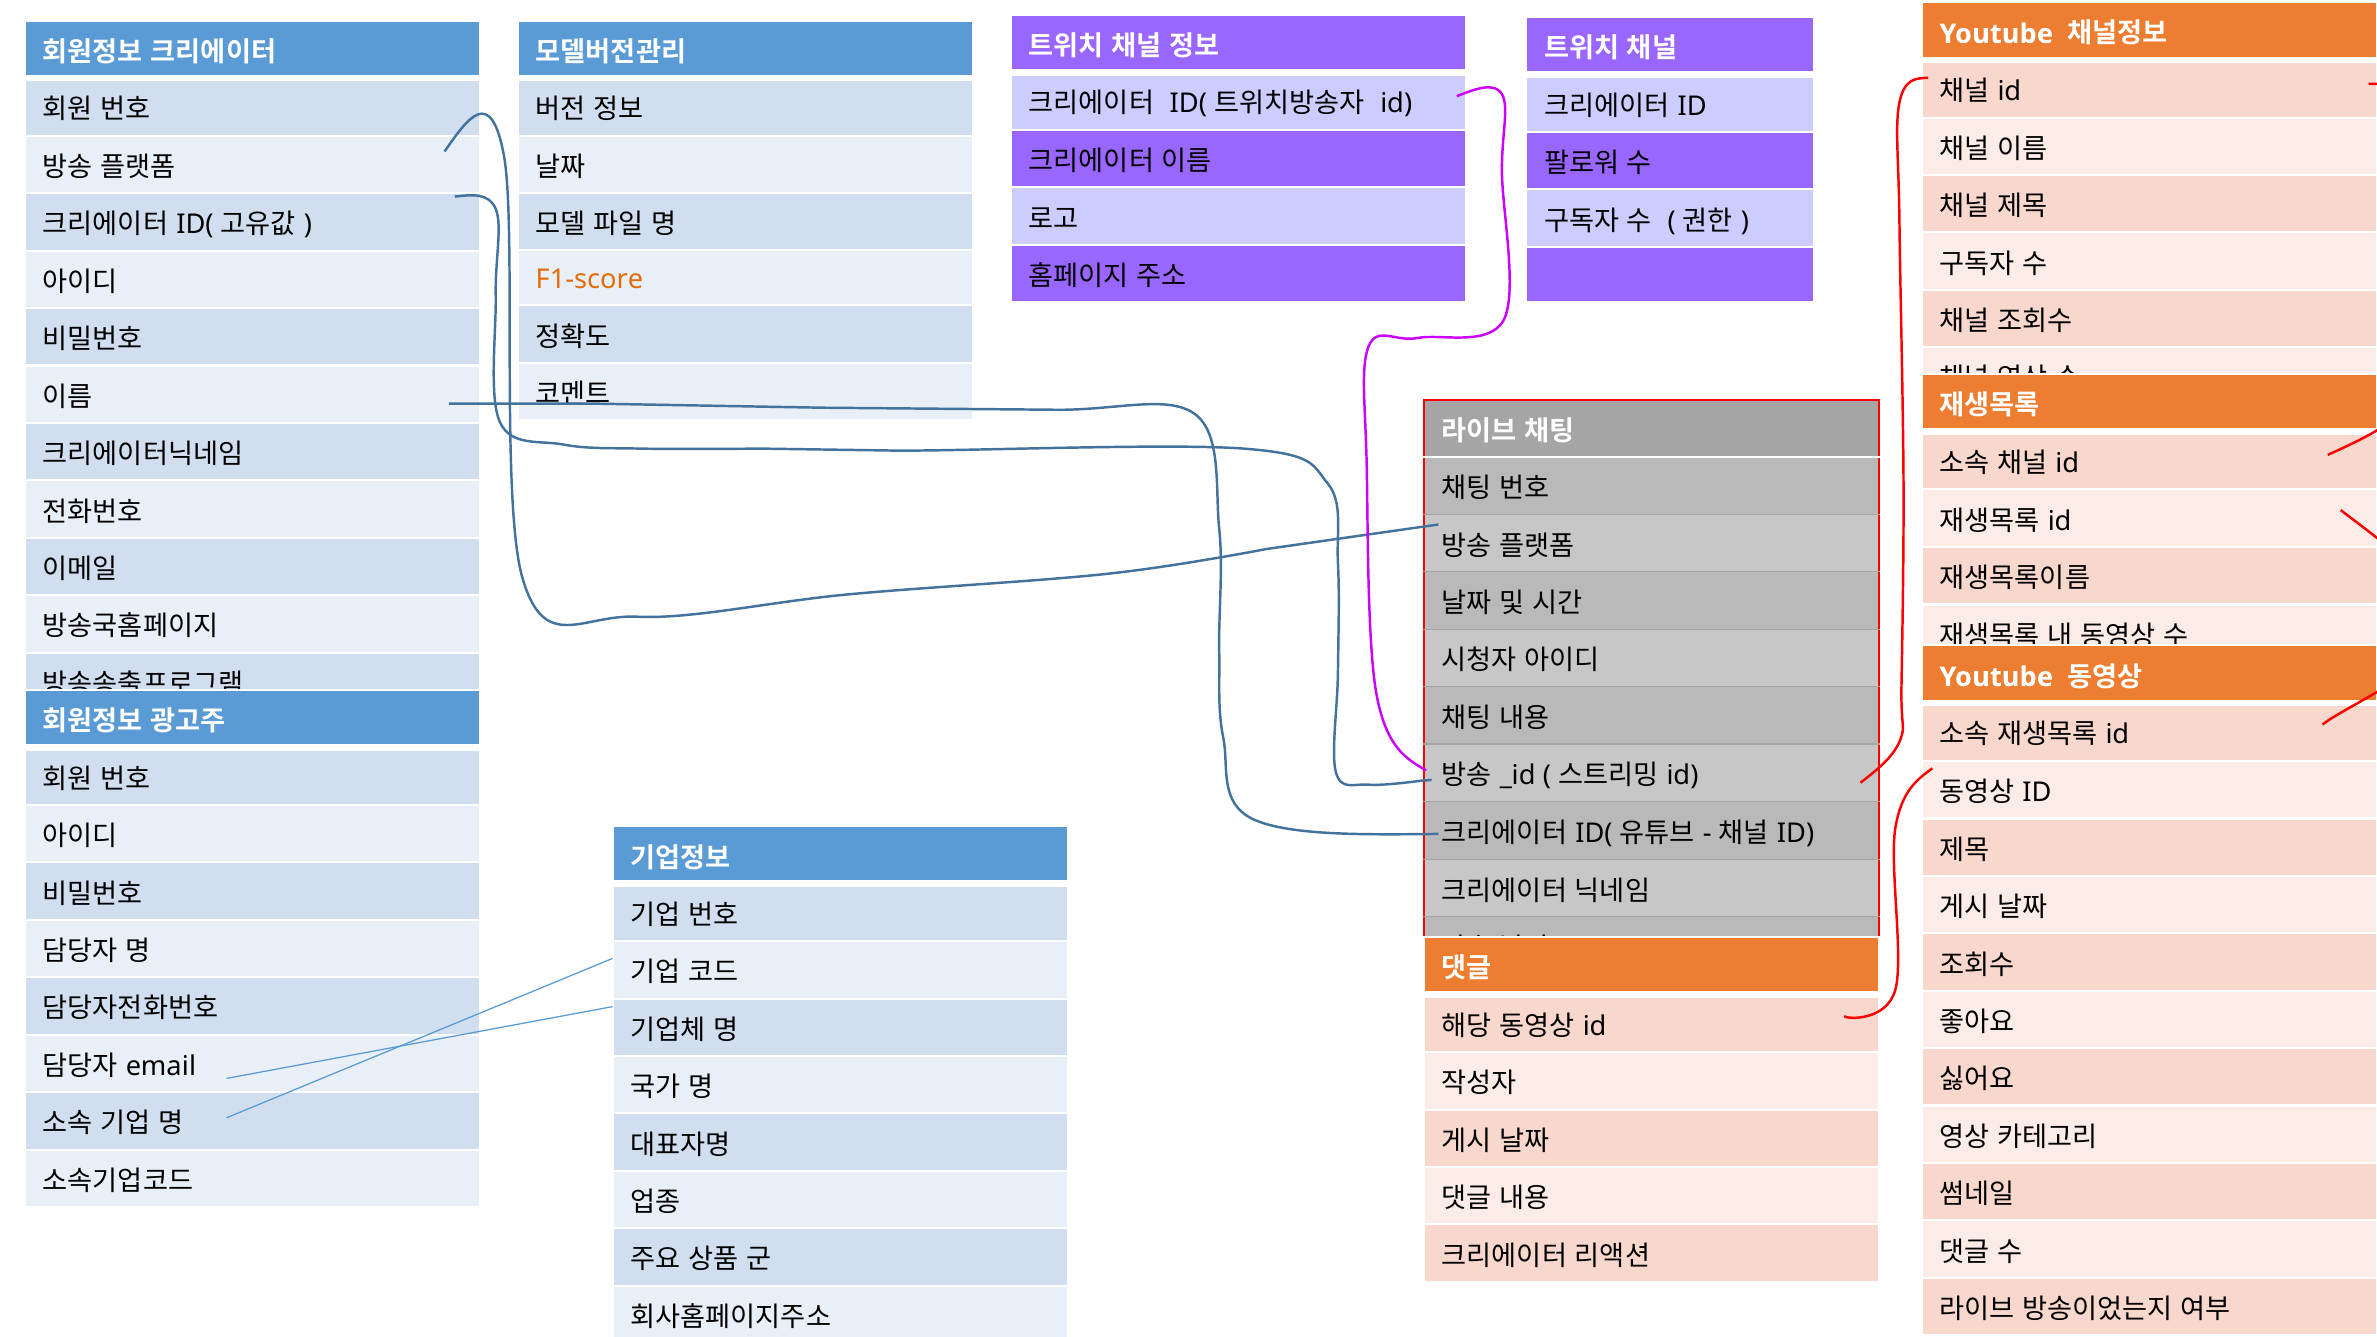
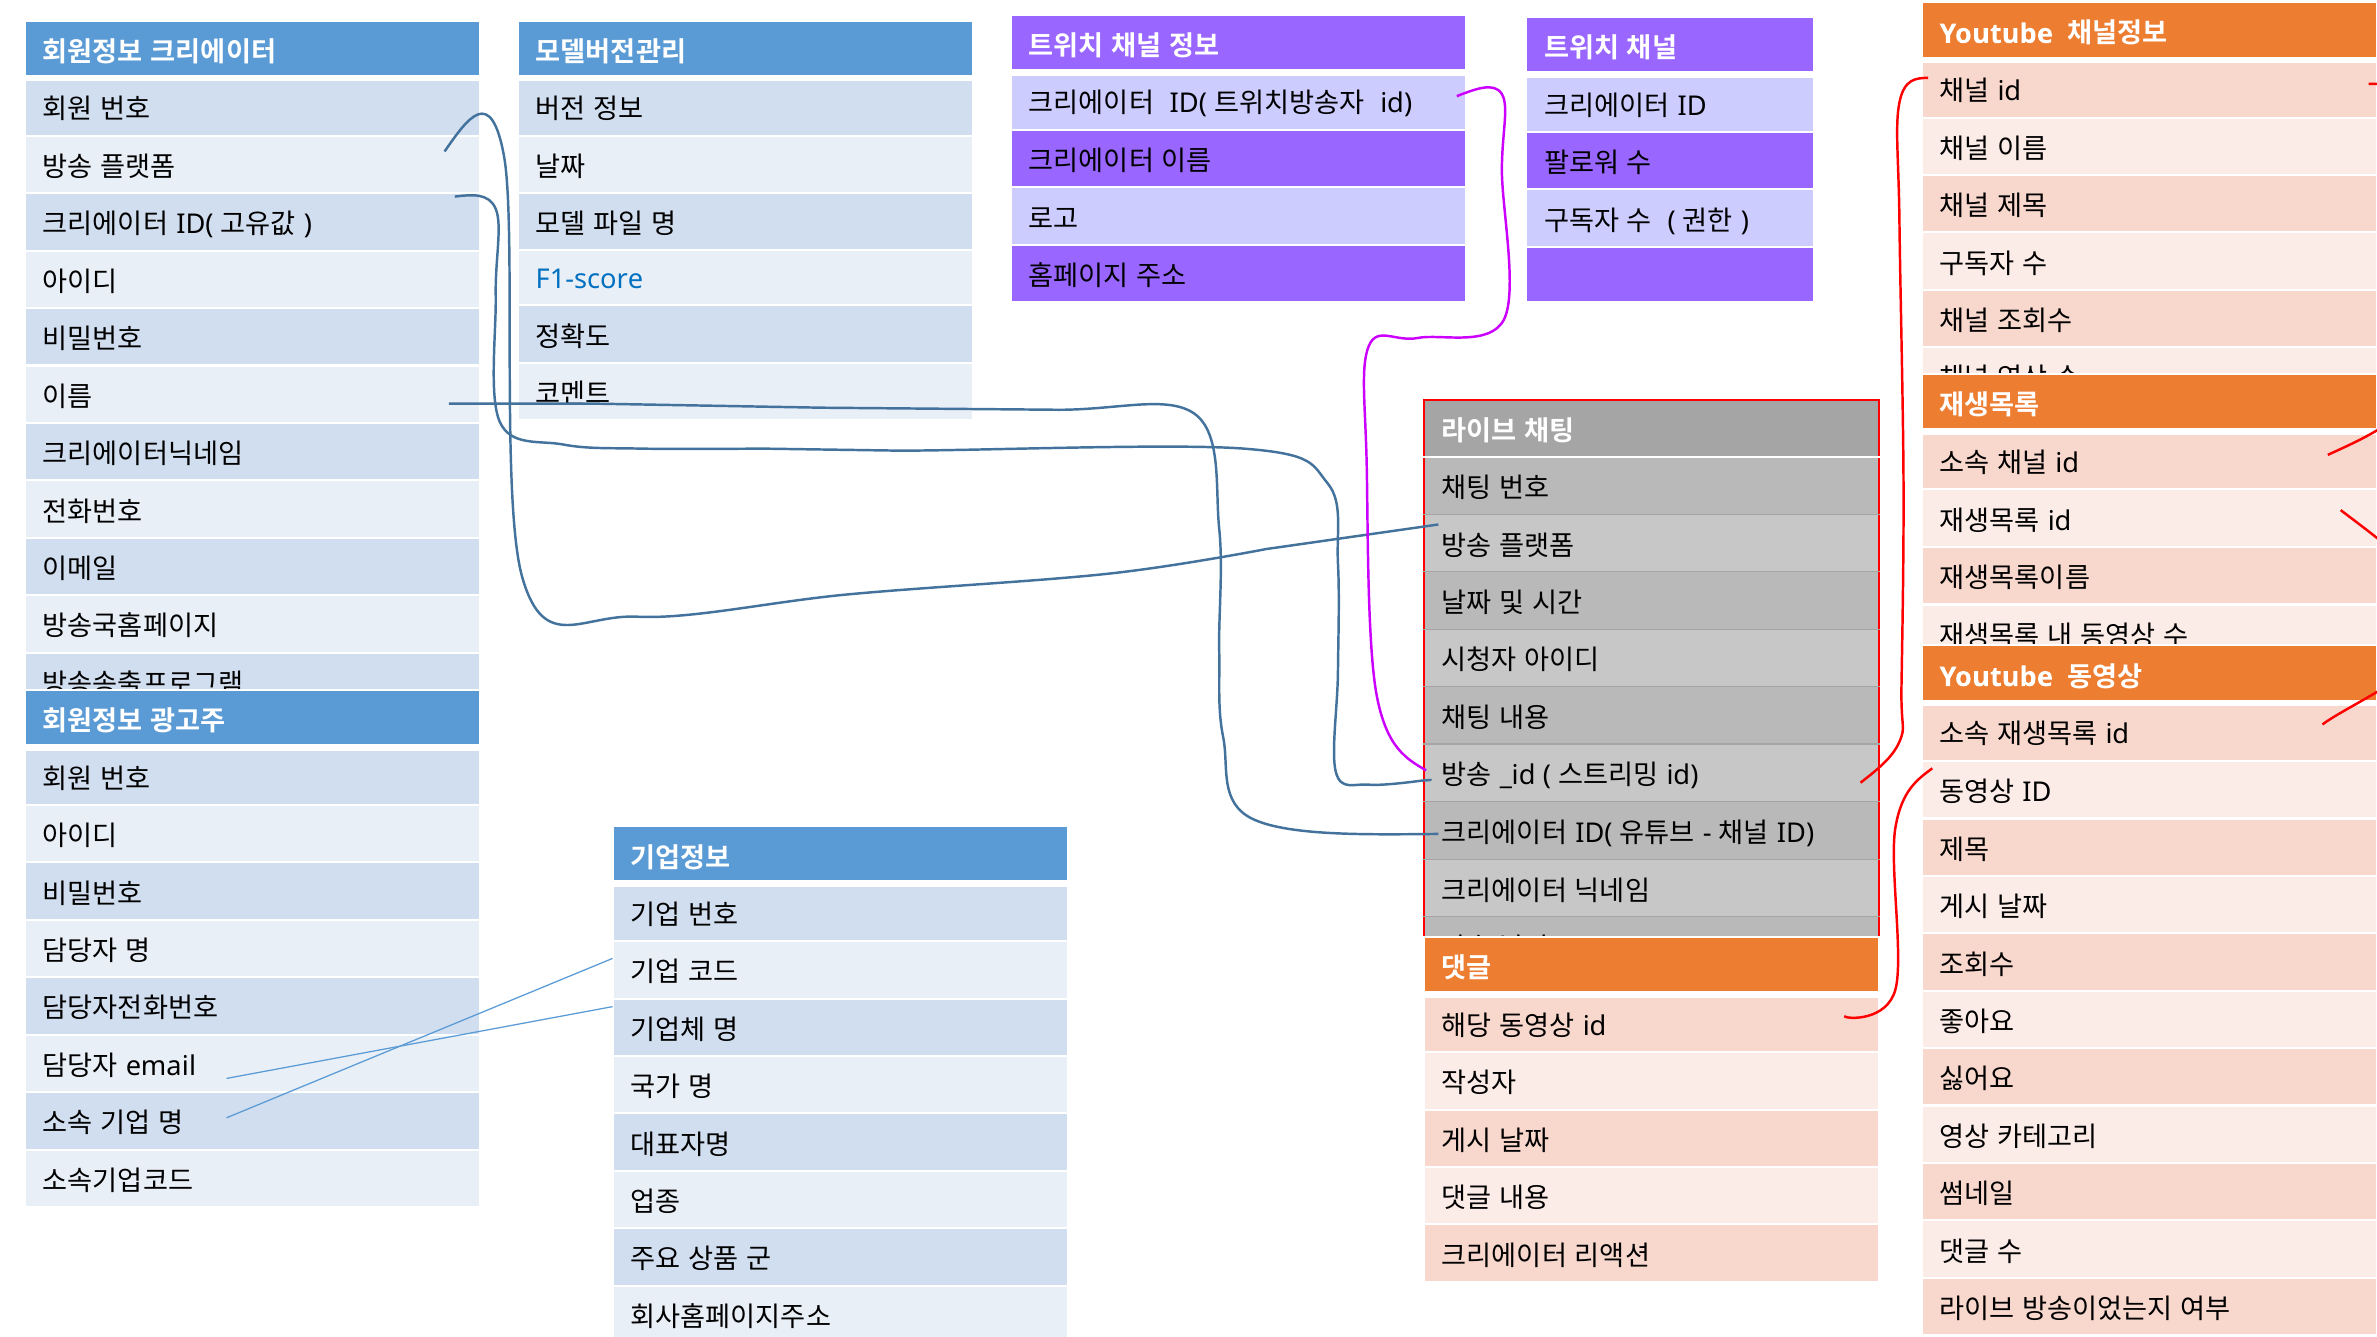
F1-score colour: orange -> blue (589, 279)
